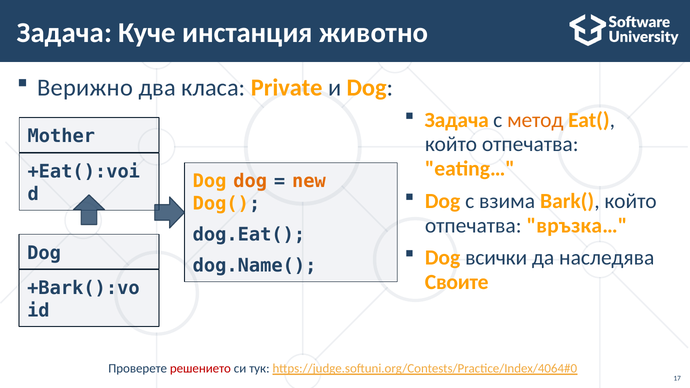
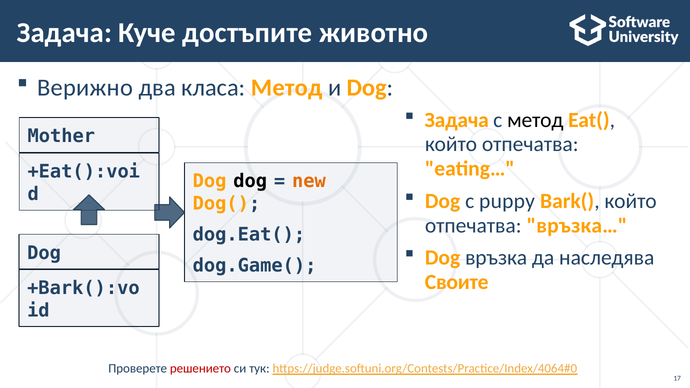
инстанция: инстанция -> достъпите (247, 33)
класа Private: Private -> Метод (287, 88)
метод colour: orange -> black (535, 120)
dog colour: orange -> black (250, 181)
взима: взима -> puppy (507, 201)
всички: всички -> връзка (496, 258)
dog.Name(: dog.Name( -> dog.Game( (255, 266)
